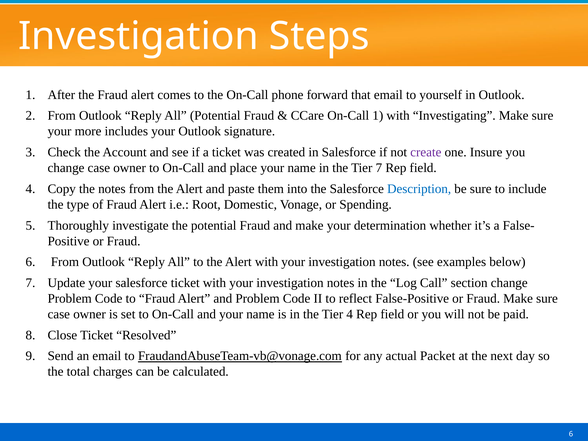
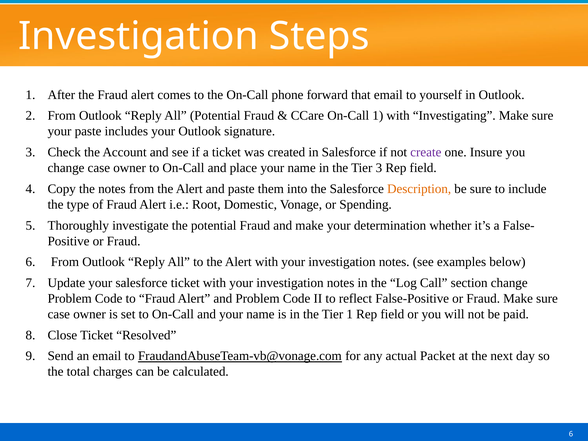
your more: more -> paste (88, 131)
Tier 7: 7 -> 3 (379, 168)
Description colour: blue -> orange (419, 189)
Tier 4: 4 -> 1 (350, 314)
